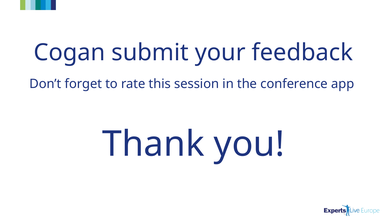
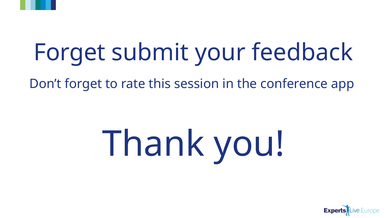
Cogan: Cogan -> Forget (70, 52)
